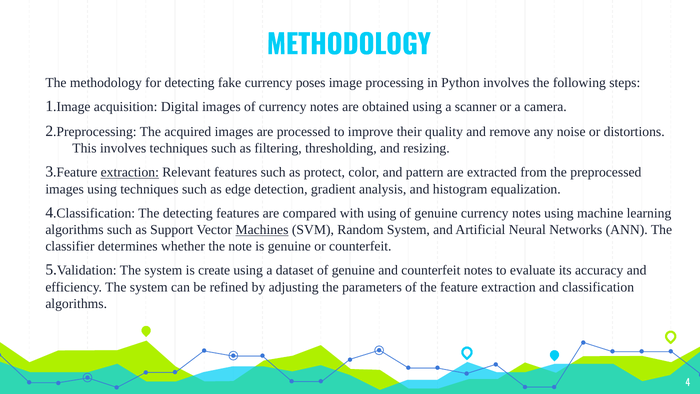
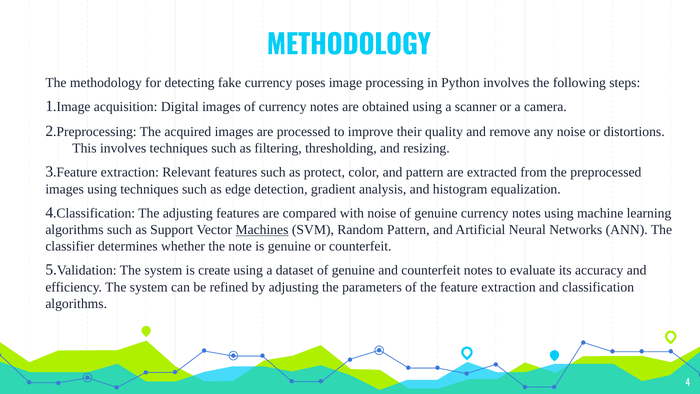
extraction underline: present -> none (130, 172)
The detecting: detecting -> adjusting (188, 213)
with using: using -> noise (382, 213)
Random System: System -> Pattern (408, 230)
